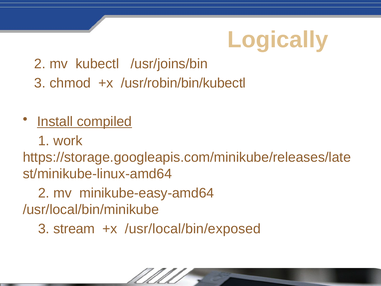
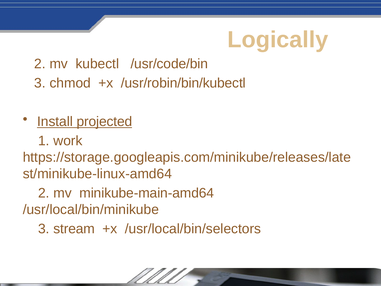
/usr/joins/bin: /usr/joins/bin -> /usr/code/bin (169, 64)
compiled: compiled -> projected (104, 121)
minikube-easy-amd64: minikube-easy-amd64 -> minikube-main-amd64 (147, 193)
/usr/local/bin/exposed: /usr/local/bin/exposed -> /usr/local/bin/selectors (193, 229)
